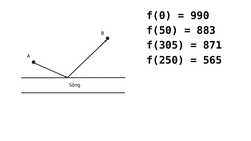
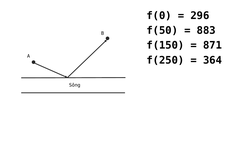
990: 990 -> 296 (200, 16)
f(305: f(305 -> f(150 (165, 45)
565: 565 -> 364 (213, 60)
